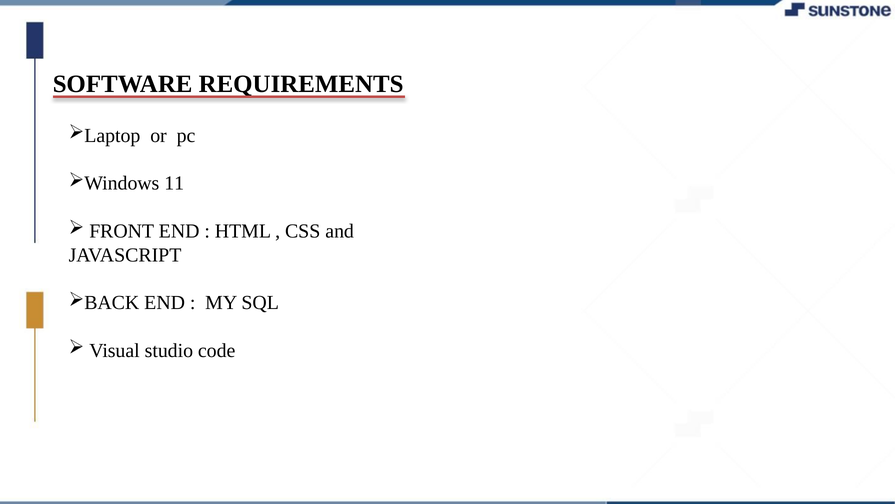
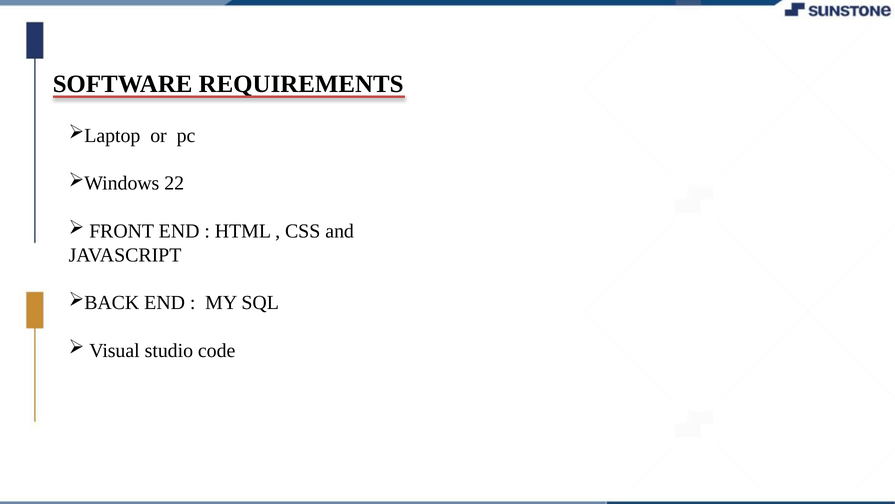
11: 11 -> 22 (174, 183)
